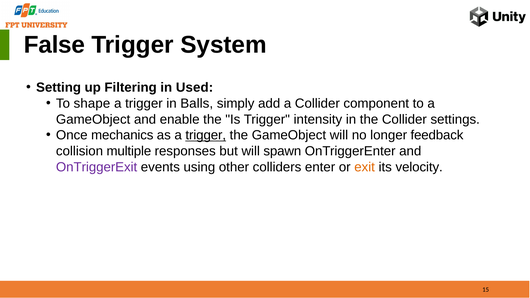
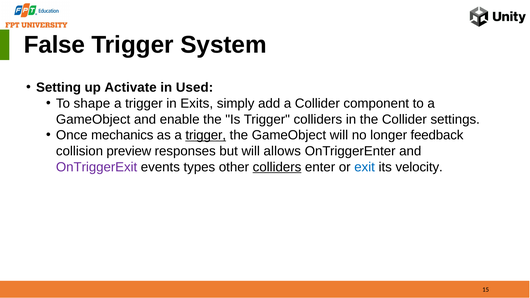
Filtering: Filtering -> Activate (131, 88)
Balls: Balls -> Exits (197, 104)
Trigger intensity: intensity -> colliders (318, 119)
multiple: multiple -> preview (129, 151)
spawn: spawn -> allows (282, 151)
using: using -> types (199, 167)
colliders underline: none -> present (277, 167)
exit colour: orange -> blue (365, 167)
